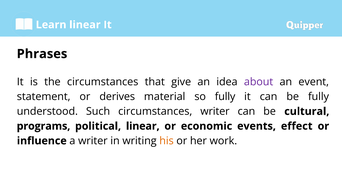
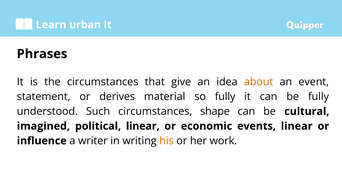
linear: linear -> urban (85, 25)
about colour: purple -> orange (259, 82)
circumstances writer: writer -> shape (215, 112)
programs: programs -> imagined (43, 126)
events effect: effect -> linear (297, 126)
